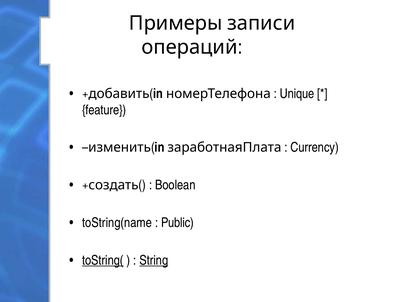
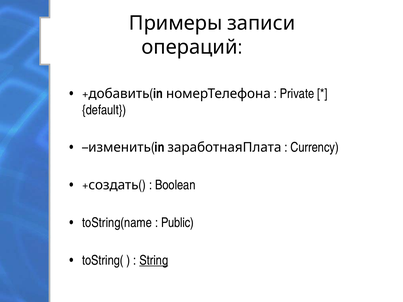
Unique: Unique -> Private (297, 94)
feature: feature -> default (104, 110)
toString( underline: present -> none (103, 260)
